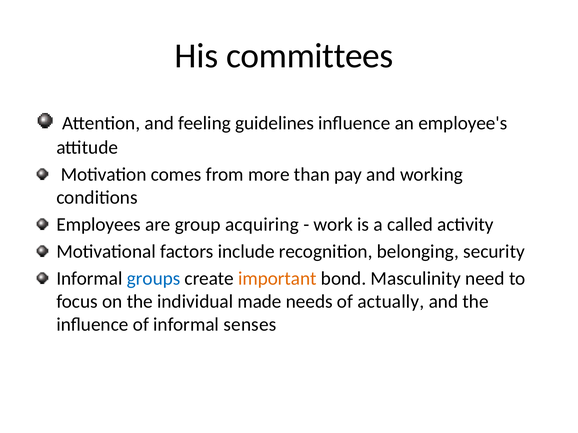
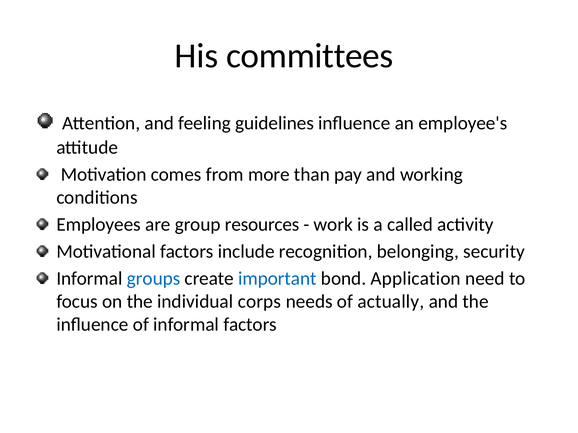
acquiring: acquiring -> resources (262, 225)
important colour: orange -> blue (277, 279)
Masculinity: Masculinity -> Application (416, 279)
made: made -> corps (259, 302)
informal senses: senses -> factors (250, 325)
